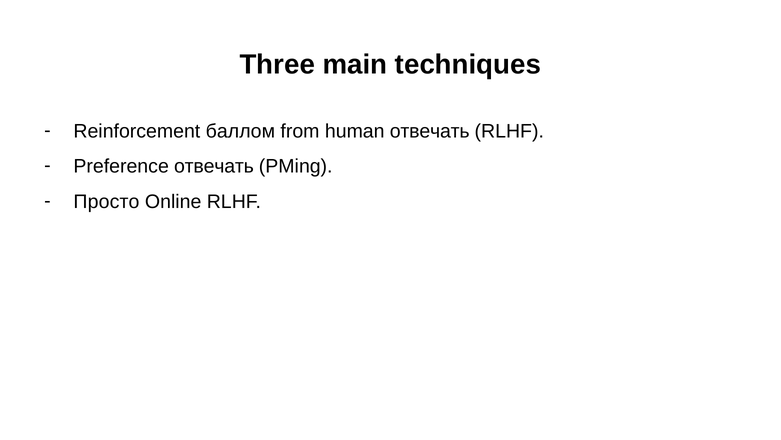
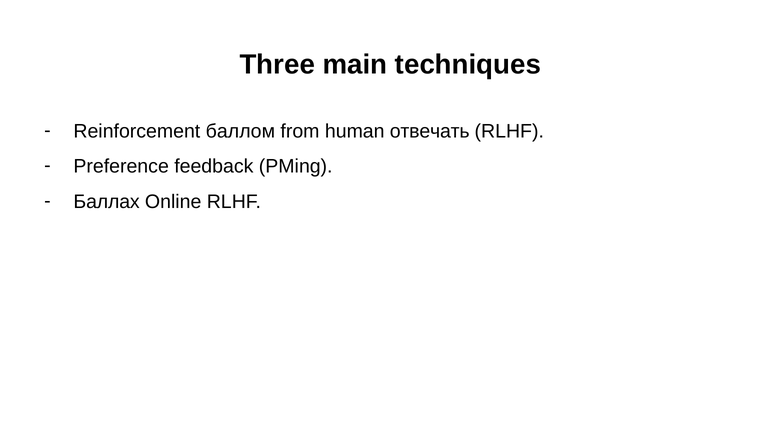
Preference отвечать: отвечать -> feedback (214, 166)
Просто: Просто -> Баллах (107, 201)
